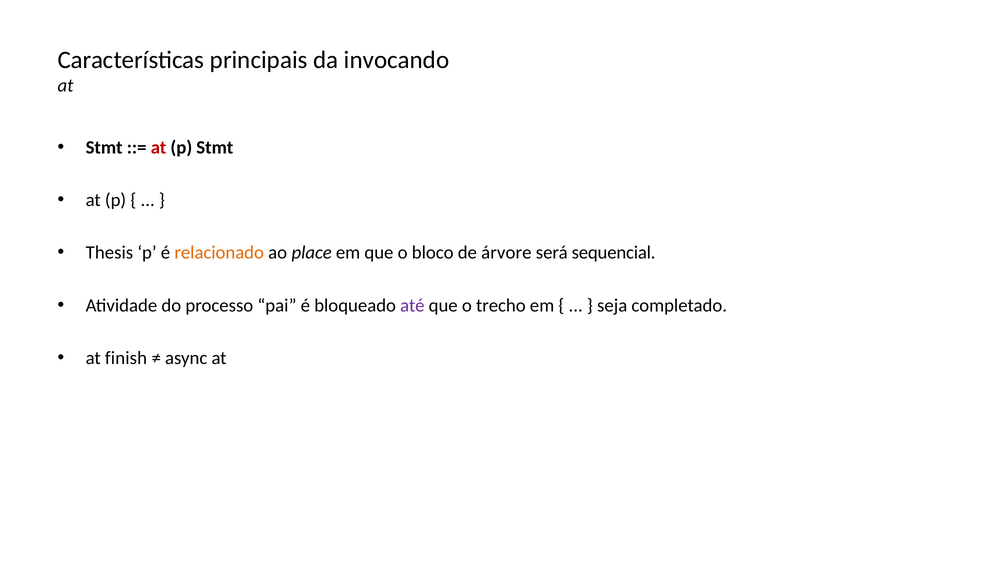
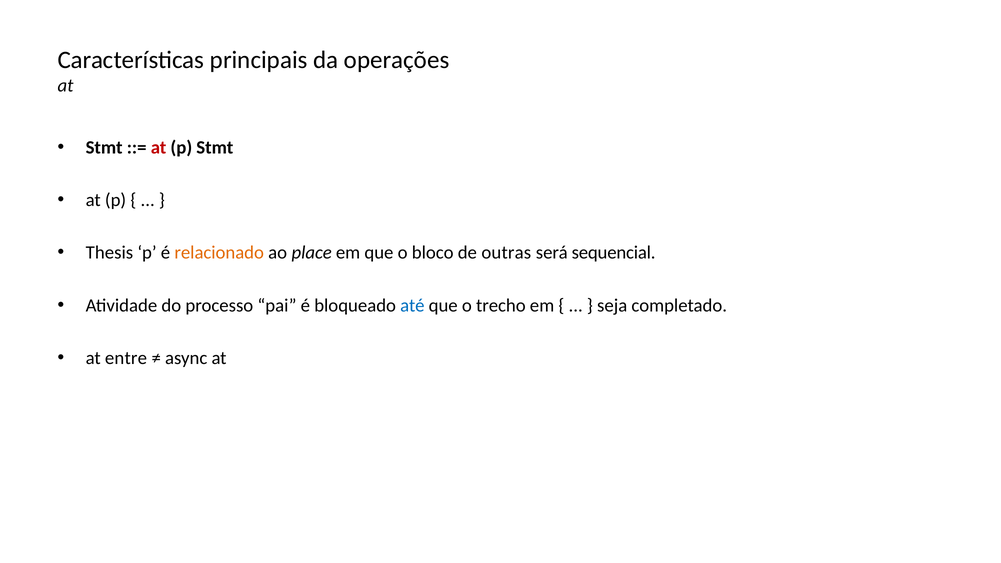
invocando: invocando -> operações (397, 60)
árvore: árvore -> outras (506, 253)
até colour: purple -> blue (412, 305)
finish: finish -> entre (126, 358)
